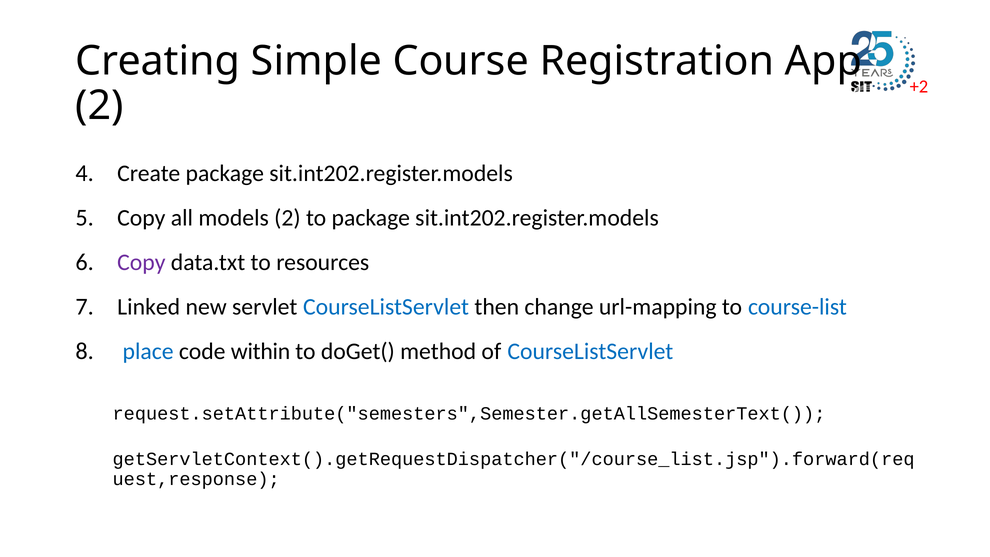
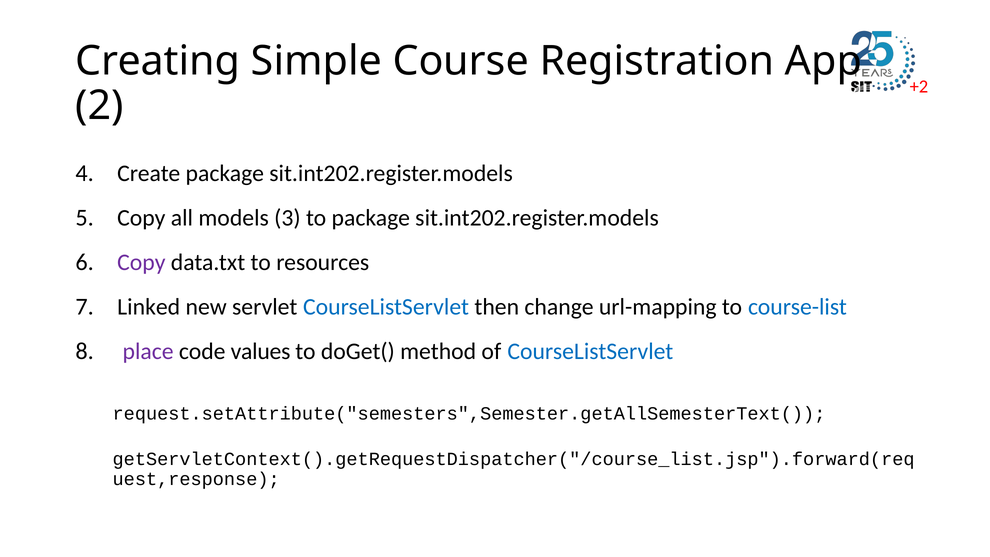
models 2: 2 -> 3 (287, 218)
place colour: blue -> purple (148, 351)
within: within -> values (261, 351)
